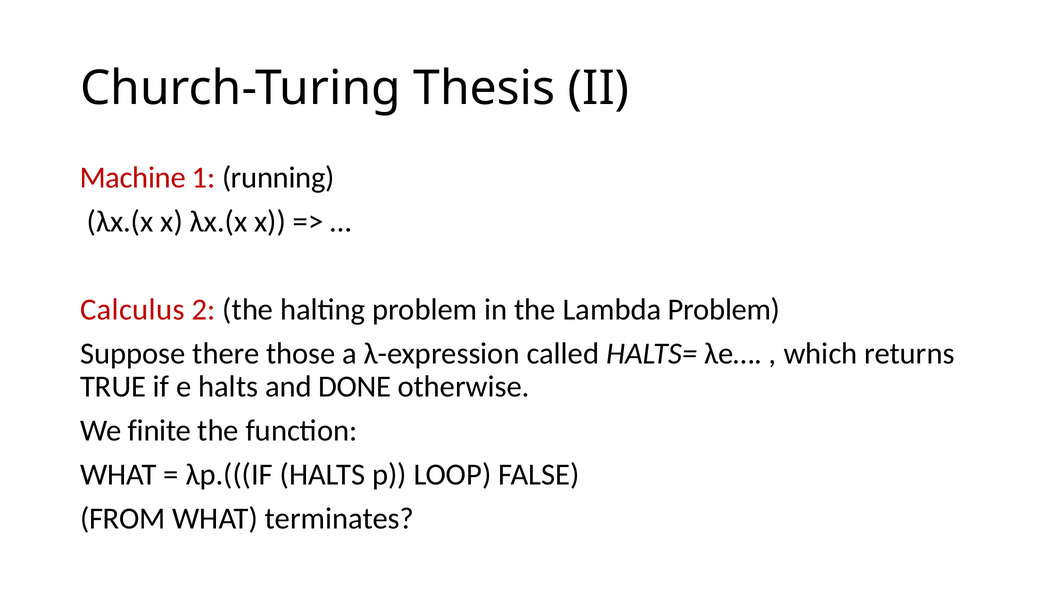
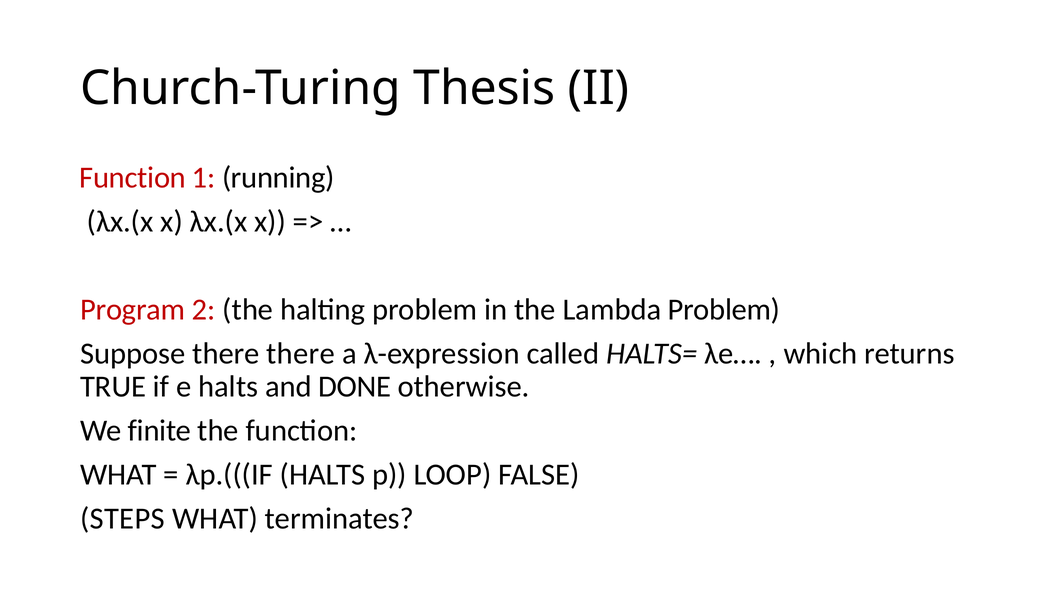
Machine: Machine -> Function (133, 177)
Calculus: Calculus -> Program (133, 309)
there those: those -> there (301, 353)
FROM: FROM -> STEPS (123, 518)
